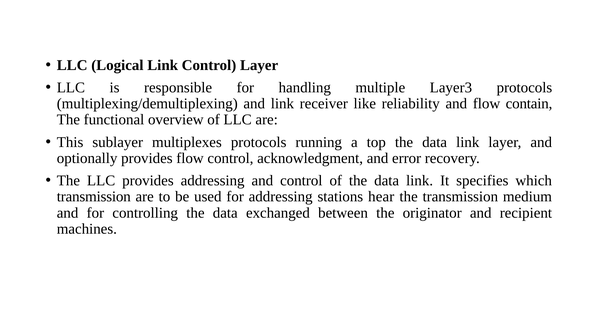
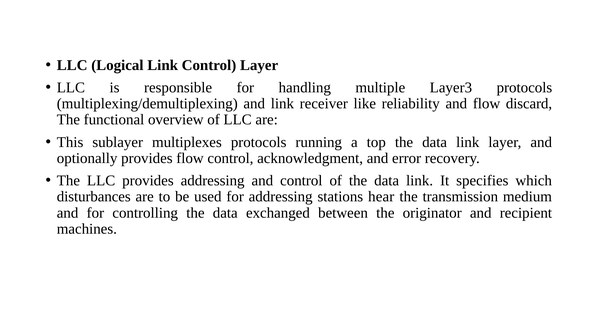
contain: contain -> discard (529, 104)
transmission: transmission -> disturbances (94, 197)
